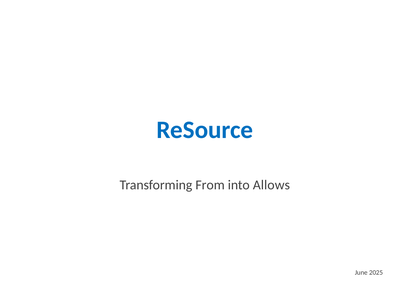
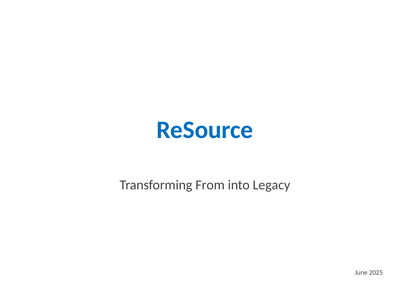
Allows: Allows -> Legacy (271, 185)
